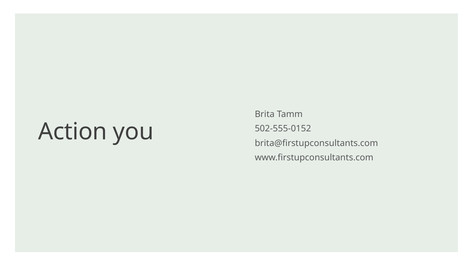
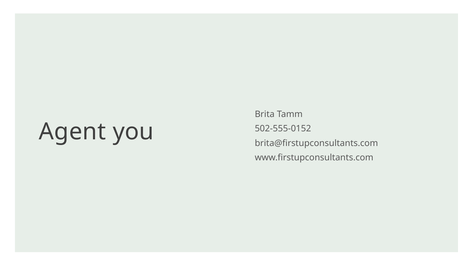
Action: Action -> Agent (72, 132)
